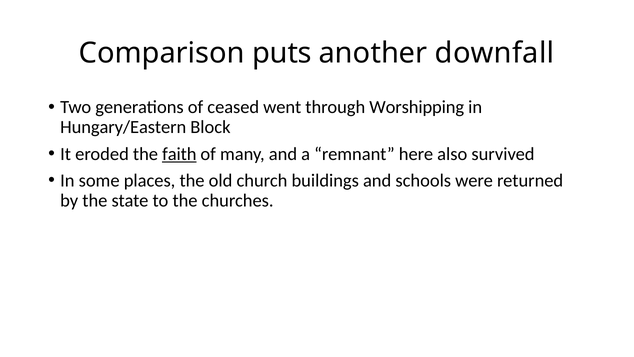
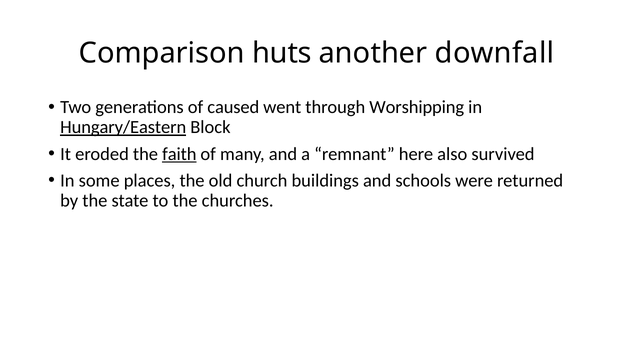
puts: puts -> huts (282, 53)
ceased: ceased -> caused (233, 107)
Hungary/Eastern underline: none -> present (123, 127)
